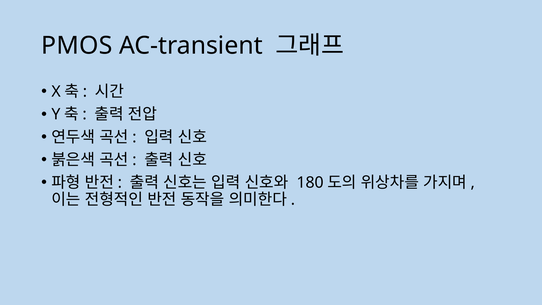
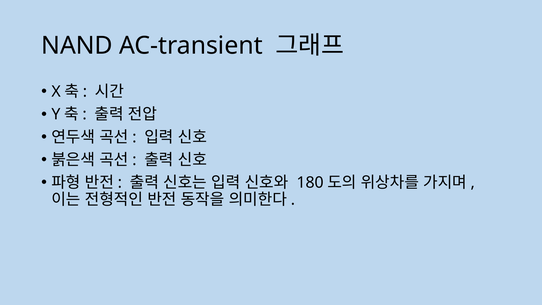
PMOS: PMOS -> NAND (77, 46)
